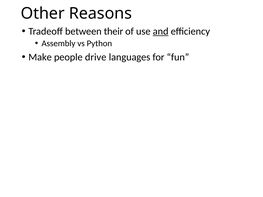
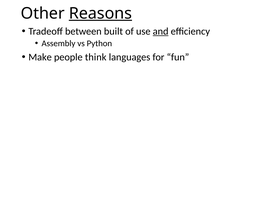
Reasons underline: none -> present (100, 13)
their: their -> built (113, 31)
drive: drive -> think (96, 57)
